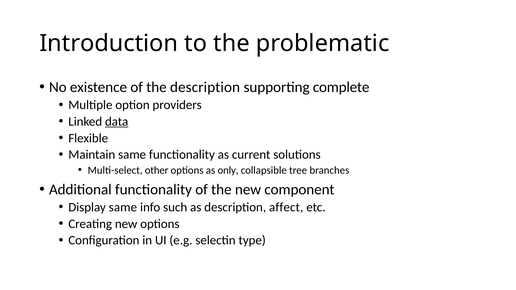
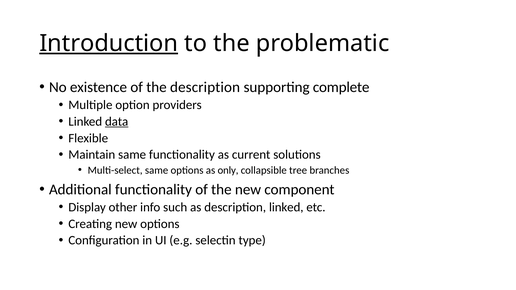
Introduction underline: none -> present (109, 43)
Multi-select other: other -> same (157, 170)
Display same: same -> other (123, 207)
description affect: affect -> linked (286, 207)
